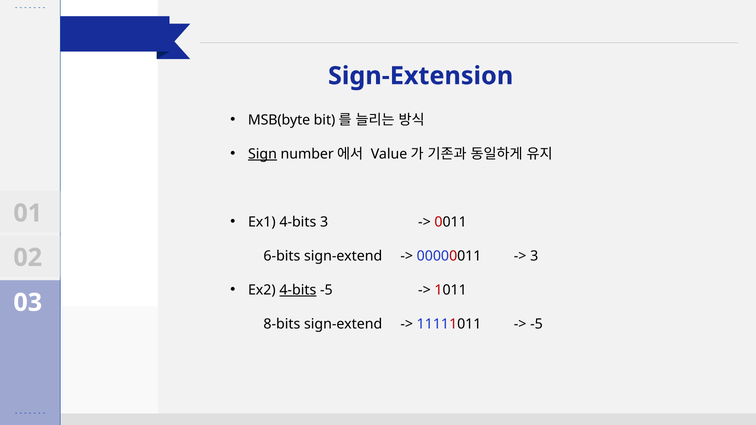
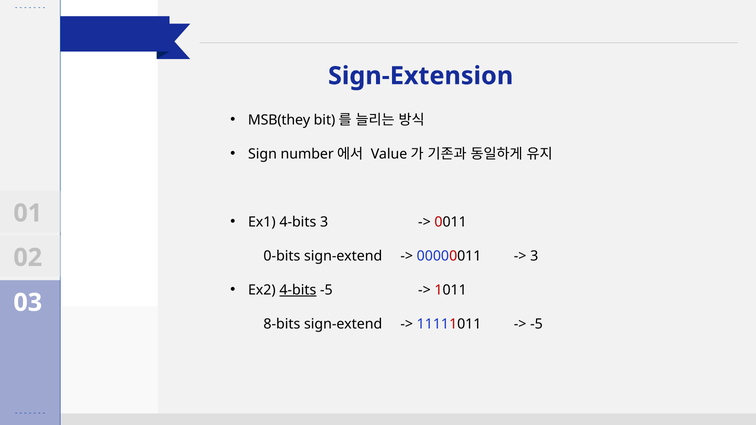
MSB(byte: MSB(byte -> MSB(they (279, 120)
Sign underline: present -> none (262, 154)
6-bits: 6-bits -> 0-bits (282, 256)
